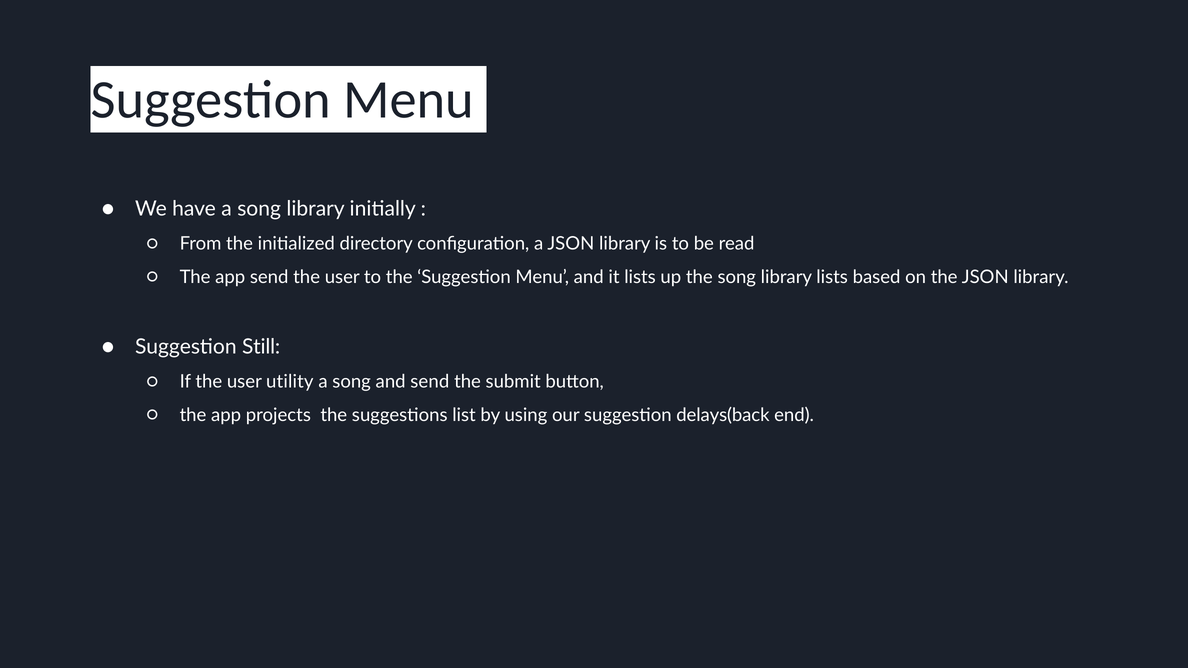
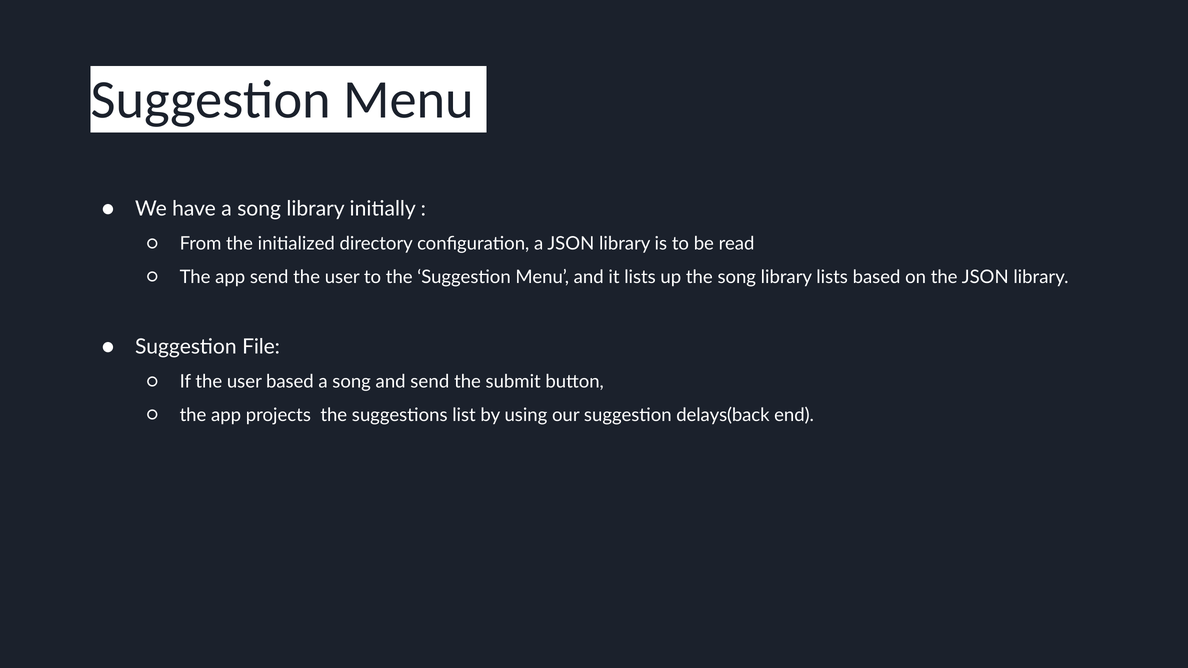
Still: Still -> File (261, 347)
user utility: utility -> based (290, 382)
